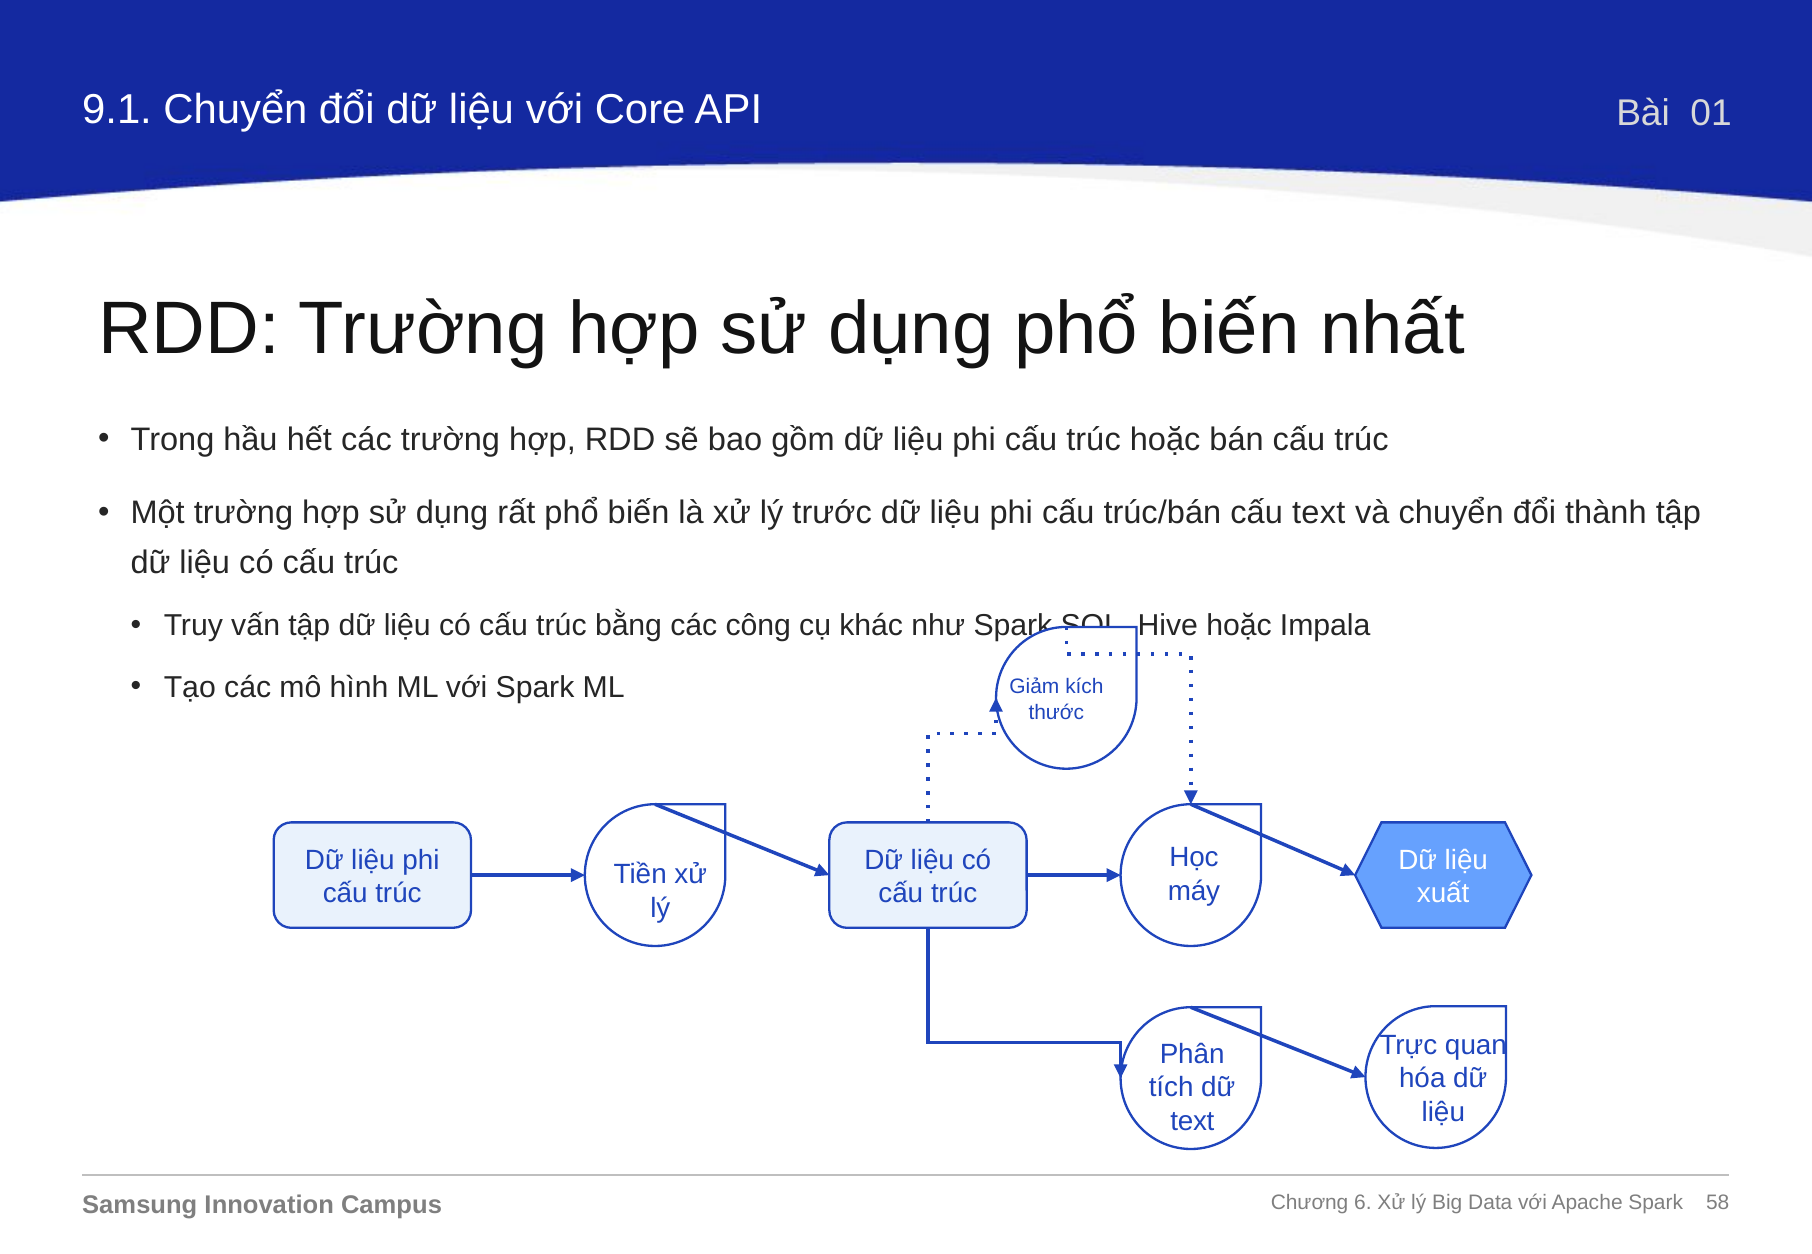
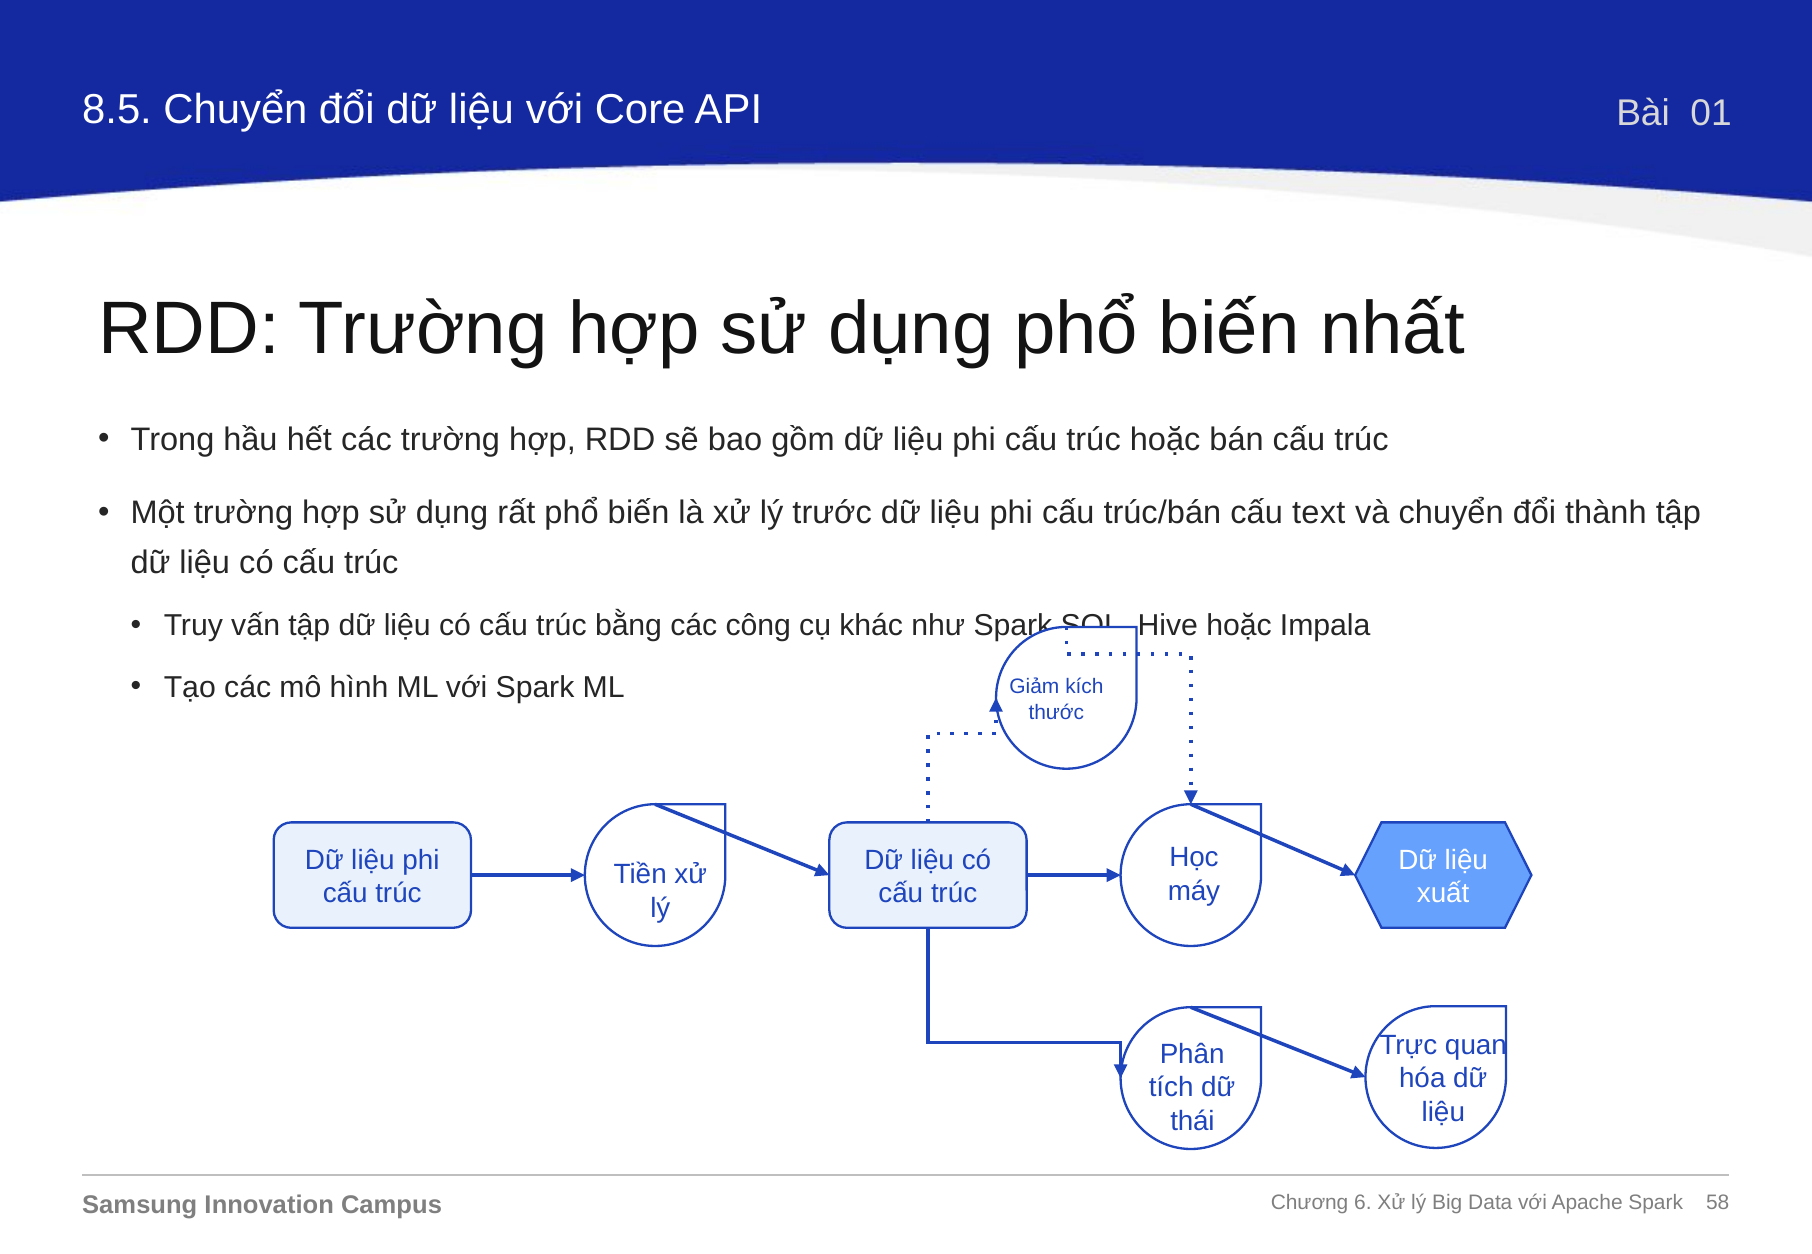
9.1: 9.1 -> 8.5 (117, 110)
text: text -> thái (1192, 1121)
